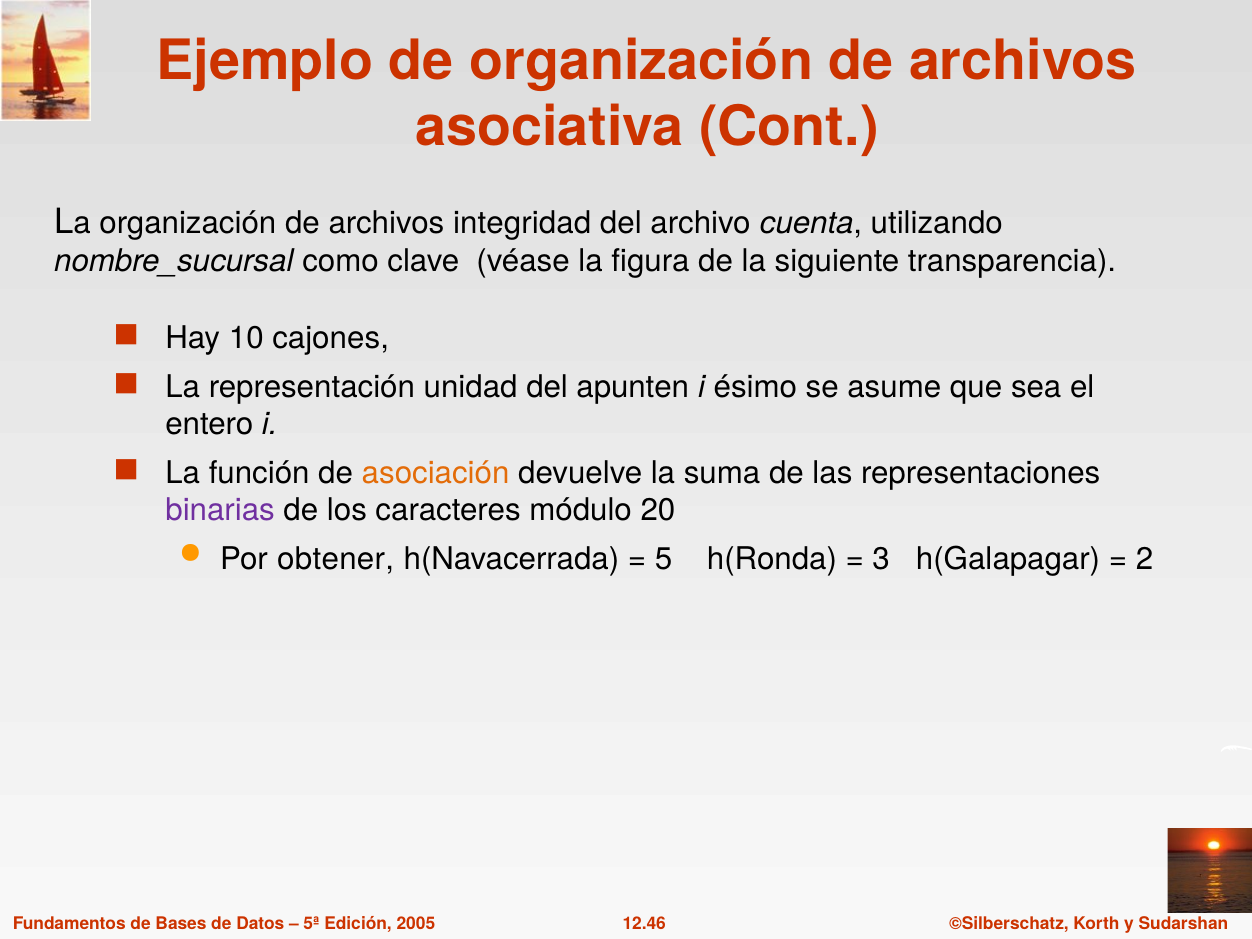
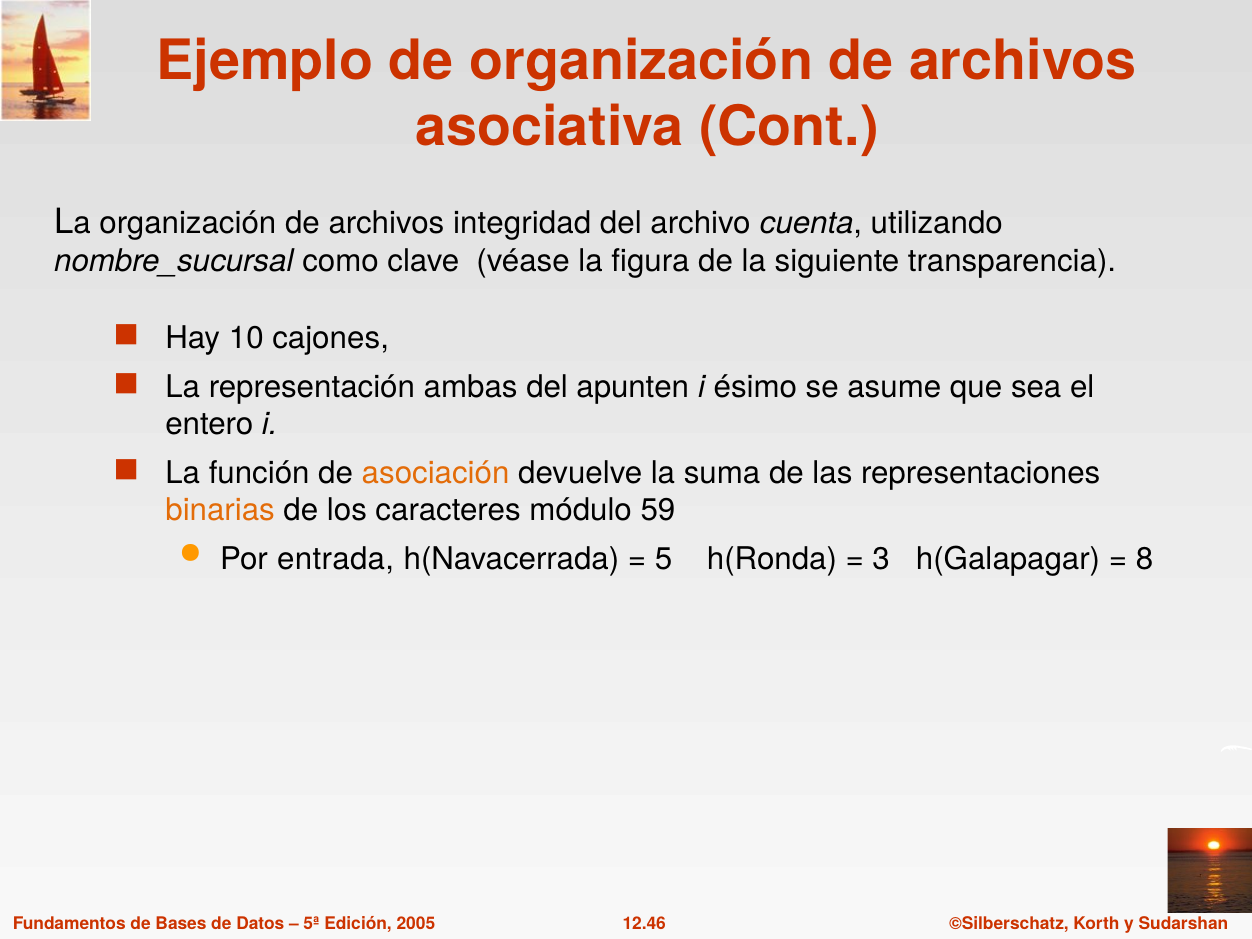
unidad: unidad -> ambas (471, 387)
binarias colour: purple -> orange (220, 510)
20: 20 -> 59 (658, 510)
obtener: obtener -> entrada (336, 559)
2: 2 -> 8 (1144, 559)
